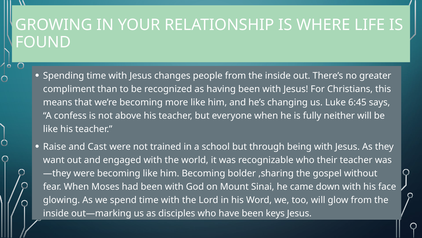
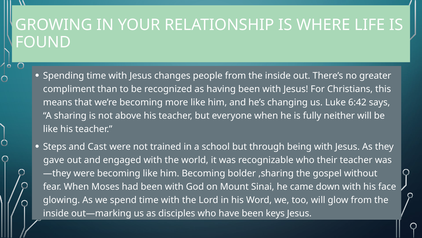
6:45: 6:45 -> 6:42 (357, 102)
confess: confess -> sharing (70, 116)
Raise: Raise -> Steps (55, 147)
want: want -> gave (54, 160)
